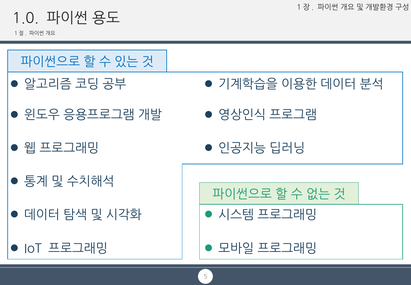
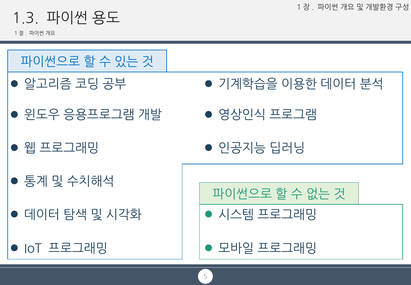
1.0: 1.0 -> 1.3 (26, 18)
